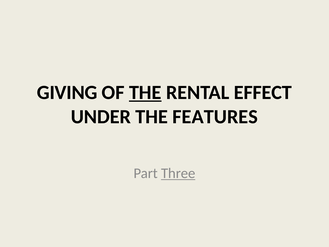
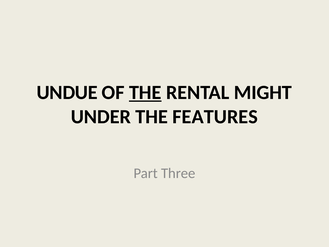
GIVING: GIVING -> UNDUE (67, 92)
EFFECT: EFFECT -> MIGHT (263, 92)
Three underline: present -> none (178, 173)
